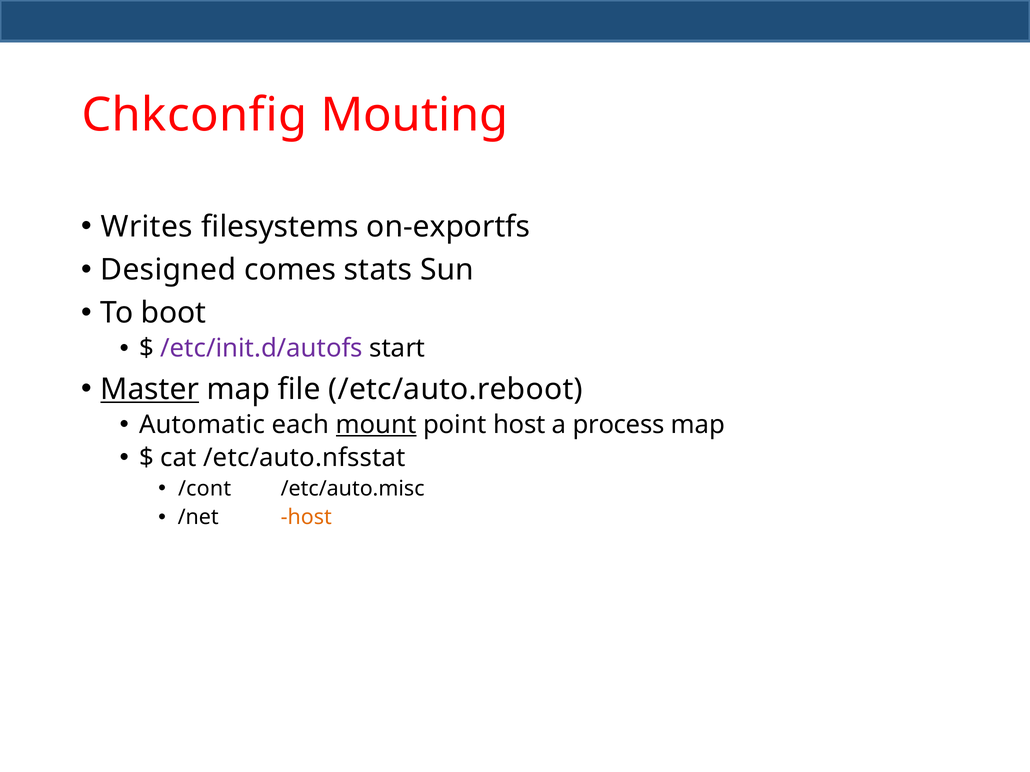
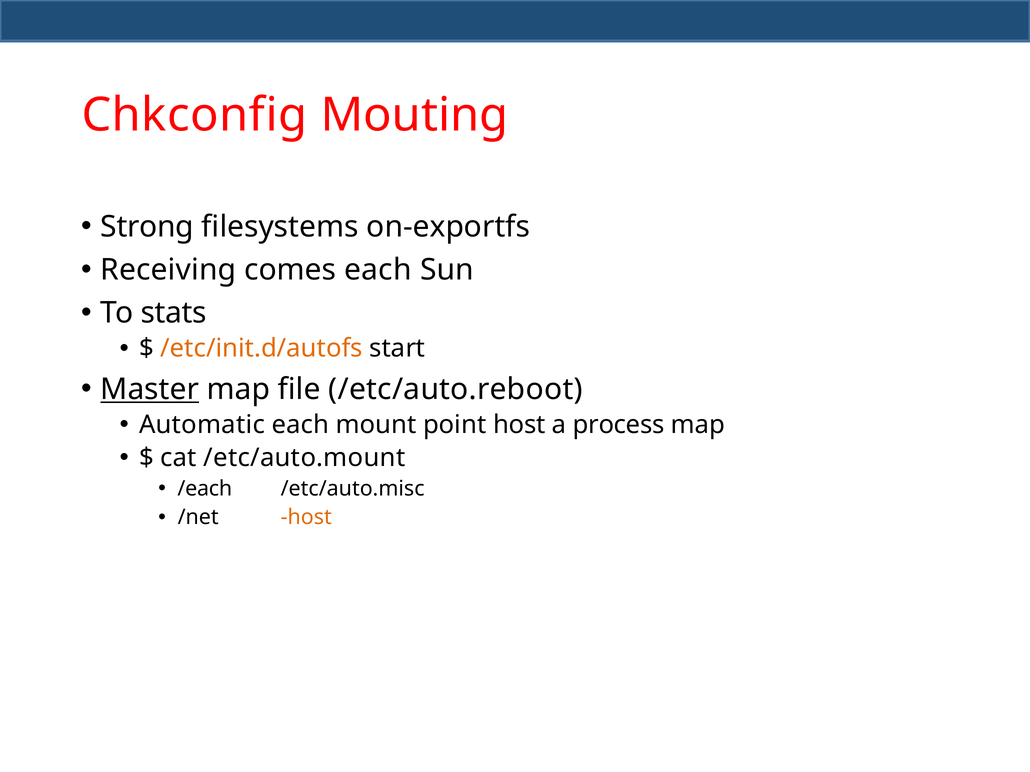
Writes: Writes -> Strong (147, 227)
Designed: Designed -> Receiving (168, 270)
comes stats: stats -> each (378, 270)
boot: boot -> stats (174, 313)
/etc/init.d/autofs colour: purple -> orange (262, 349)
mount underline: present -> none (376, 425)
/etc/auto.nfsstat: /etc/auto.nfsstat -> /etc/auto.mount (304, 458)
/cont: /cont -> /each (205, 489)
